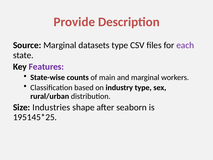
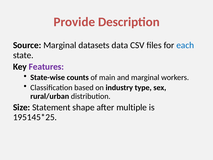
datasets type: type -> data (120, 45)
each colour: purple -> blue (185, 45)
Industries: Industries -> Statement (51, 107)
seaborn: seaborn -> multiple (132, 107)
